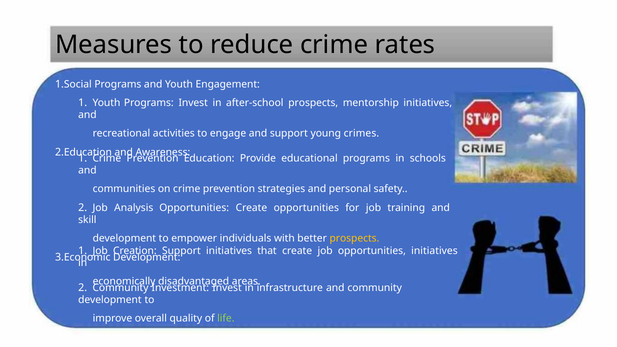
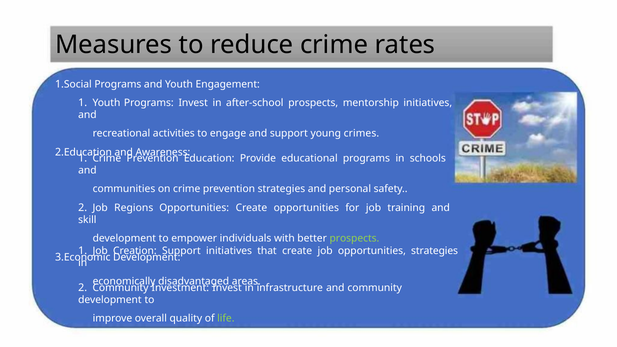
Analysis: Analysis -> Regions (134, 208)
prospects colour: yellow -> light green (354, 239)
opportunities initiatives: initiatives -> strategies (435, 251)
